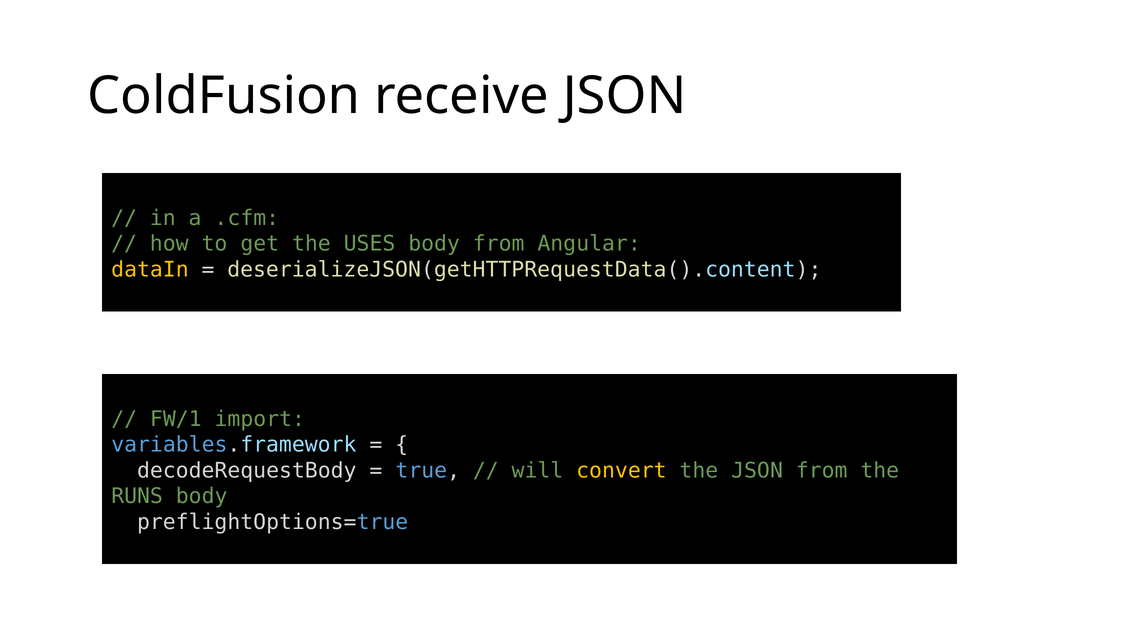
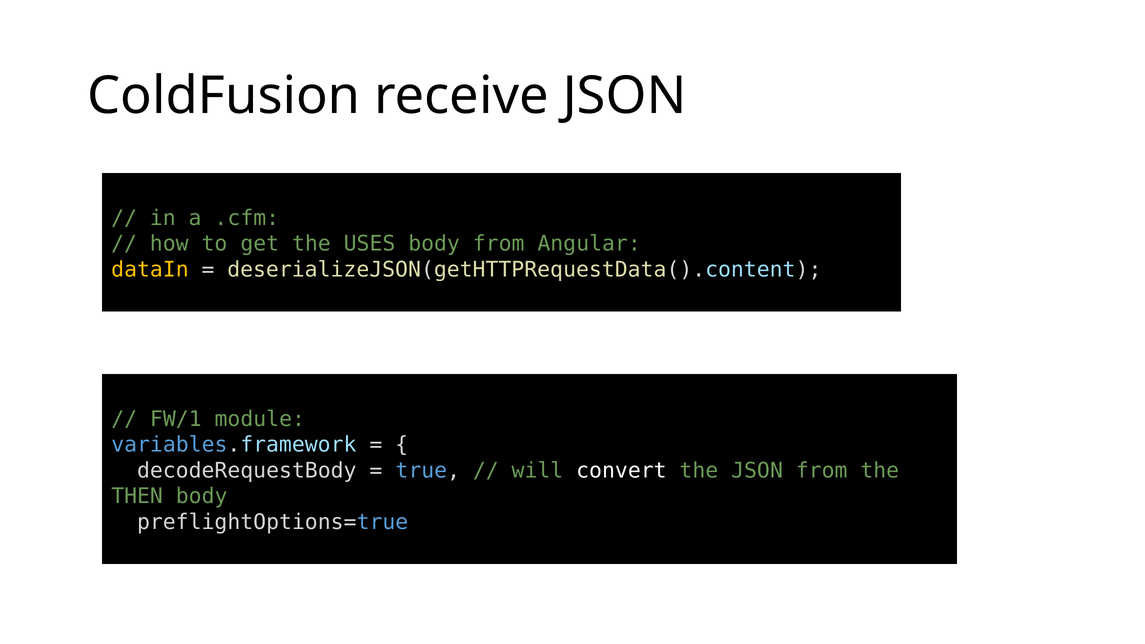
import: import -> module (260, 419)
convert colour: yellow -> white (621, 470)
RUNS: RUNS -> THEN (137, 496)
